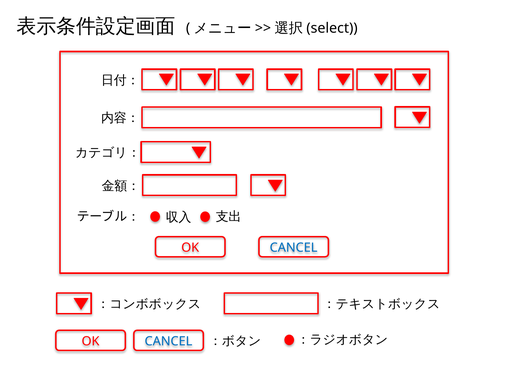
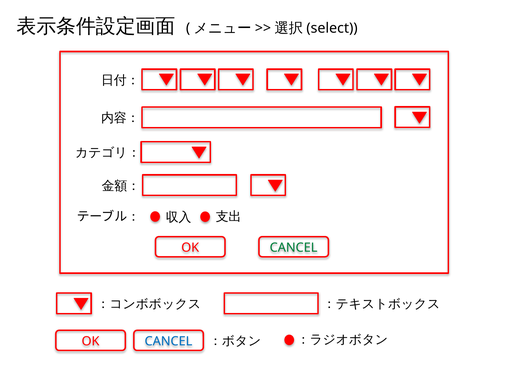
CANCEL colour: blue -> green (294, 248)
